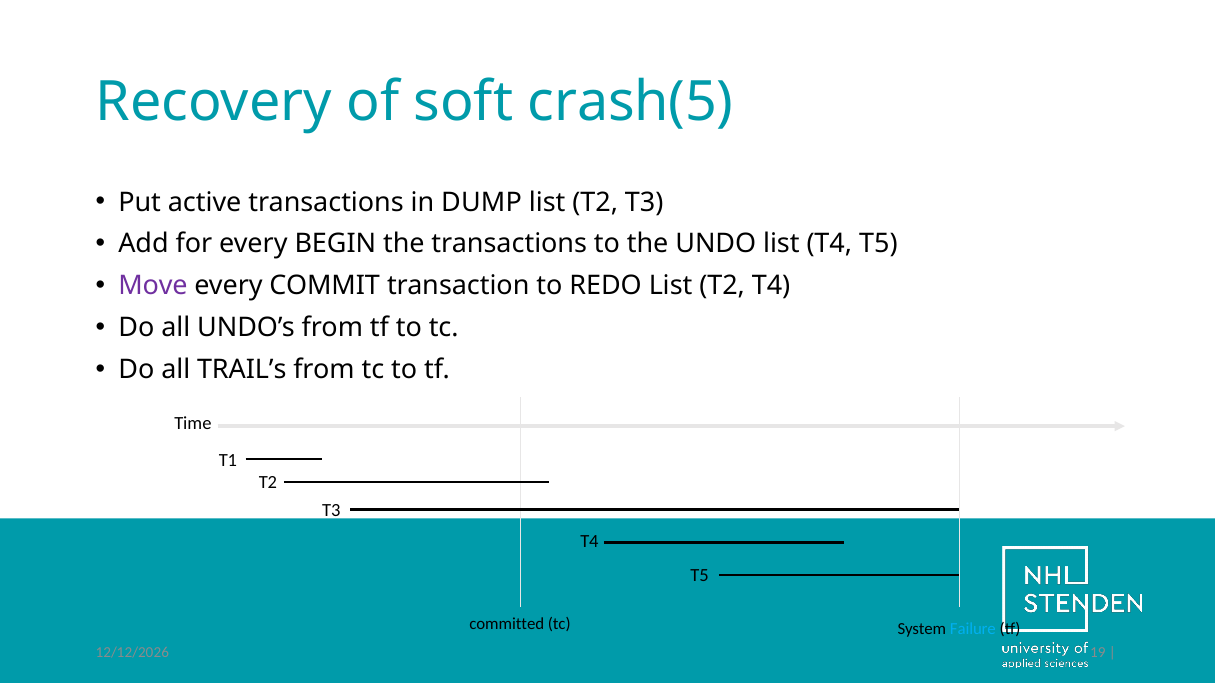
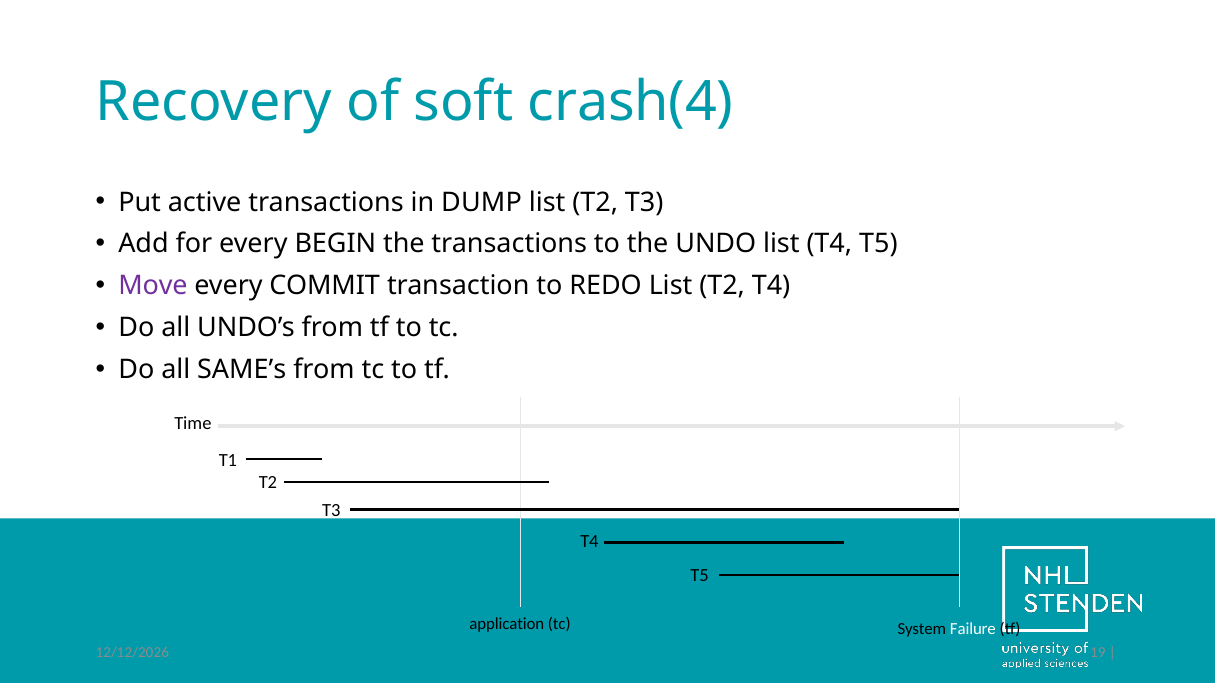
crash(5: crash(5 -> crash(4 (631, 102)
TRAIL’s: TRAIL’s -> SAME’s (242, 370)
committed: committed -> application (507, 625)
Failure colour: light blue -> white (973, 629)
